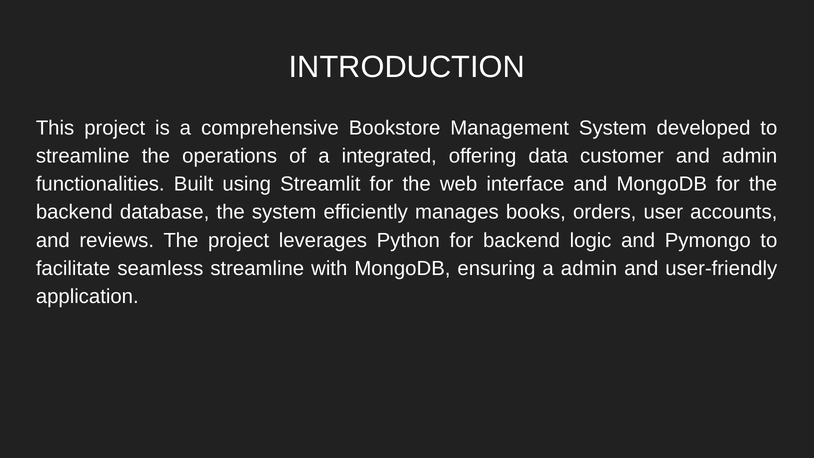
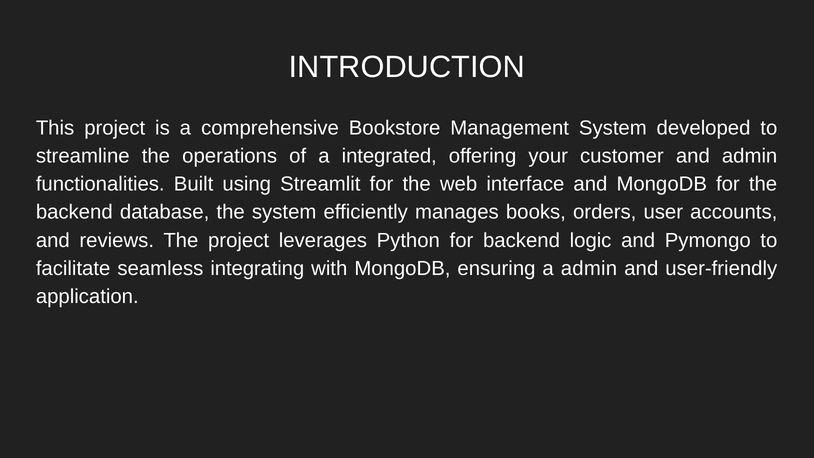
data: data -> your (548, 156)
seamless streamline: streamline -> integrating (257, 268)
